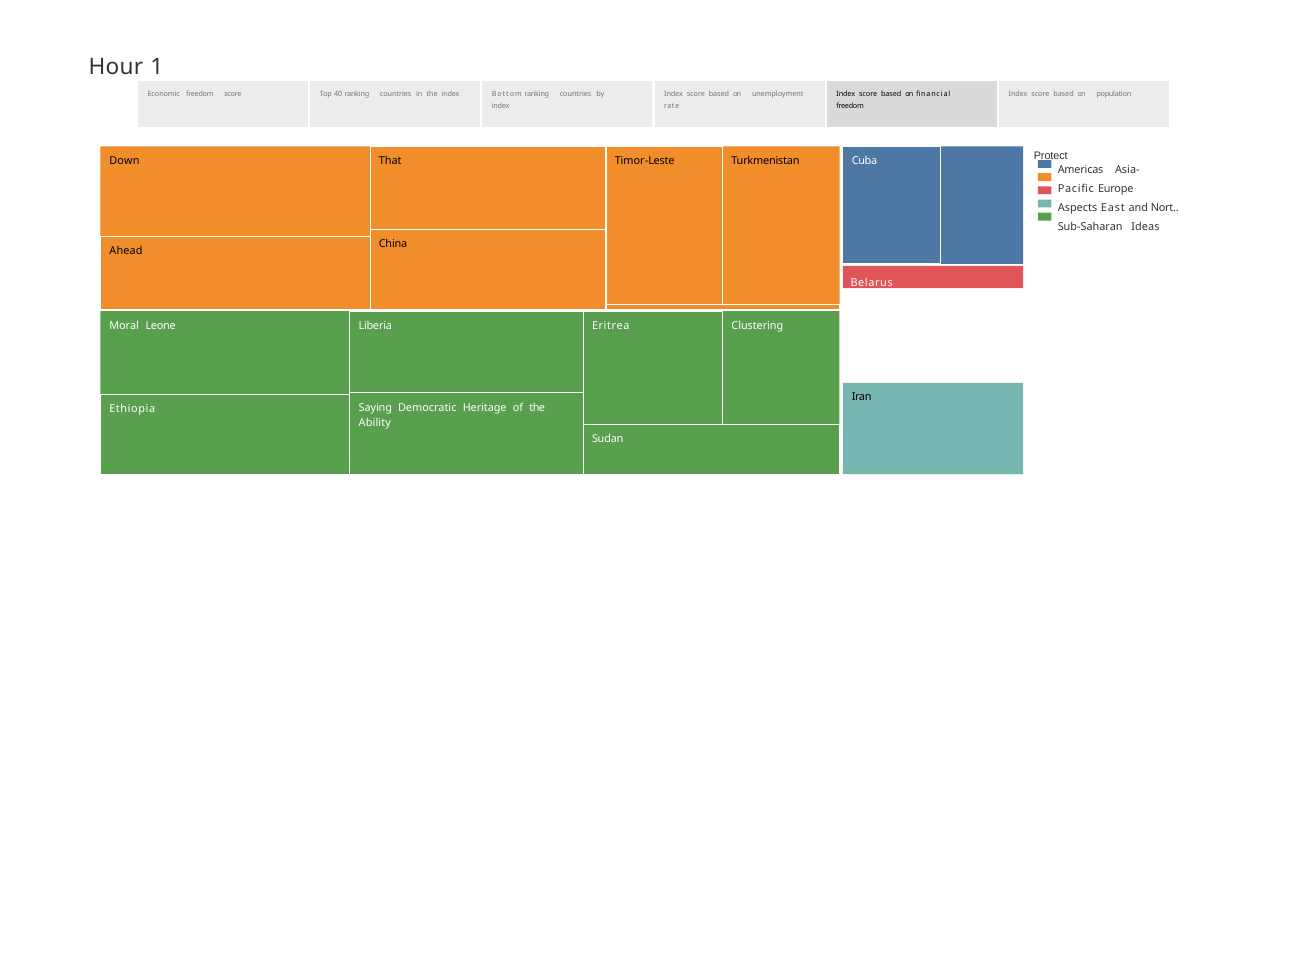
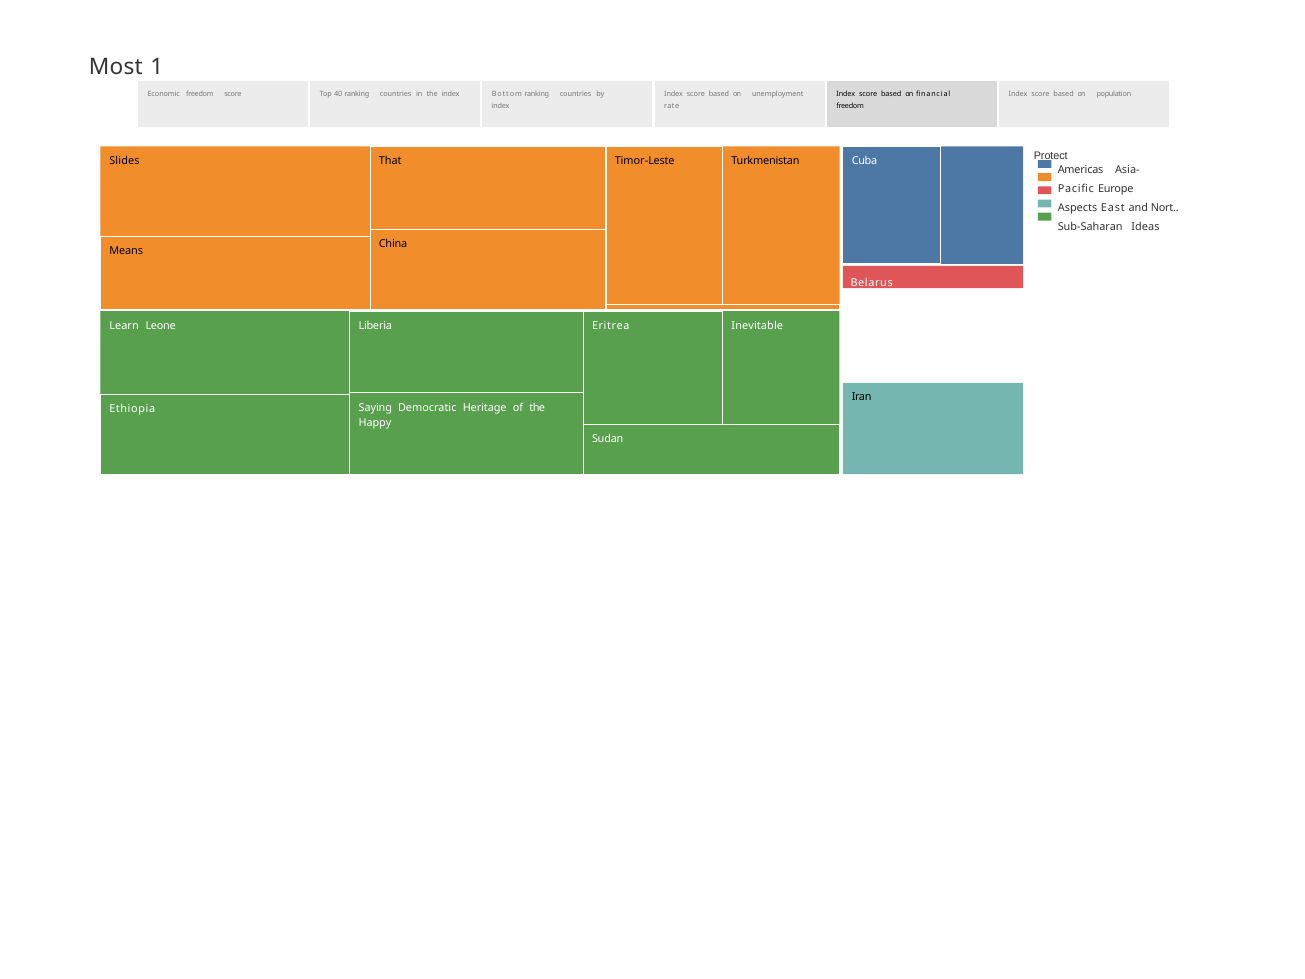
Hour: Hour -> Most (116, 67)
Down: Down -> Slides (125, 161)
Ahead: Ahead -> Means (126, 251)
Moral: Moral -> Learn (124, 326)
Clustering: Clustering -> Inevitable (757, 326)
Ability: Ability -> Happy (375, 423)
